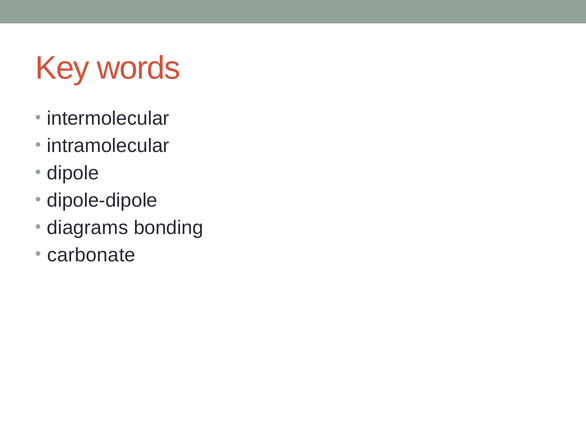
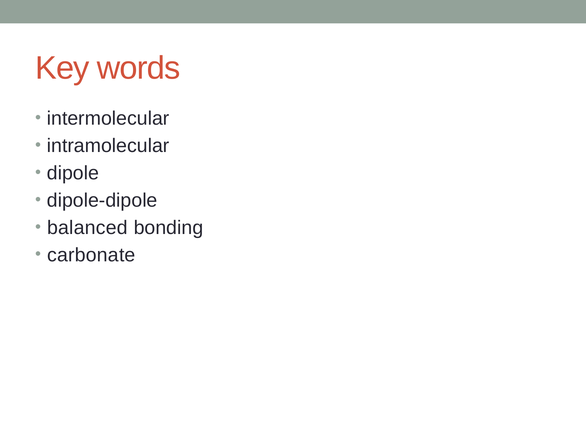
diagrams: diagrams -> balanced (87, 228)
